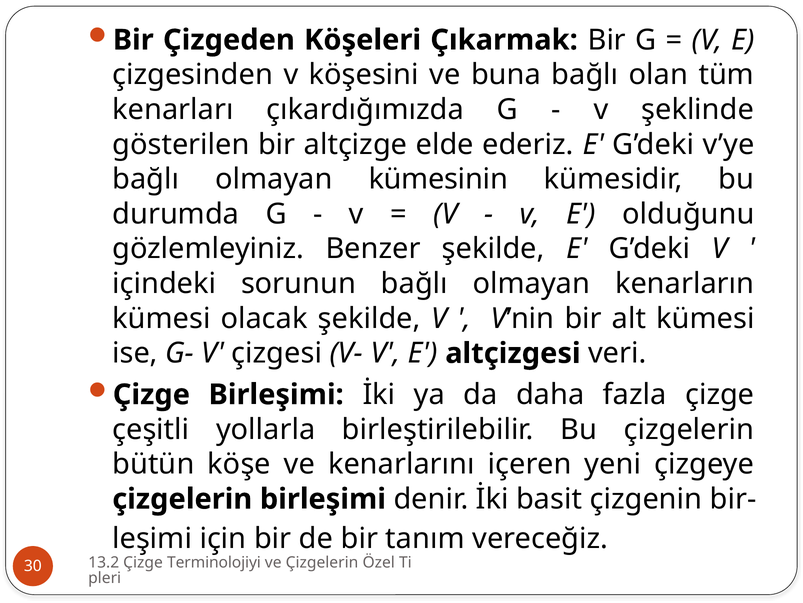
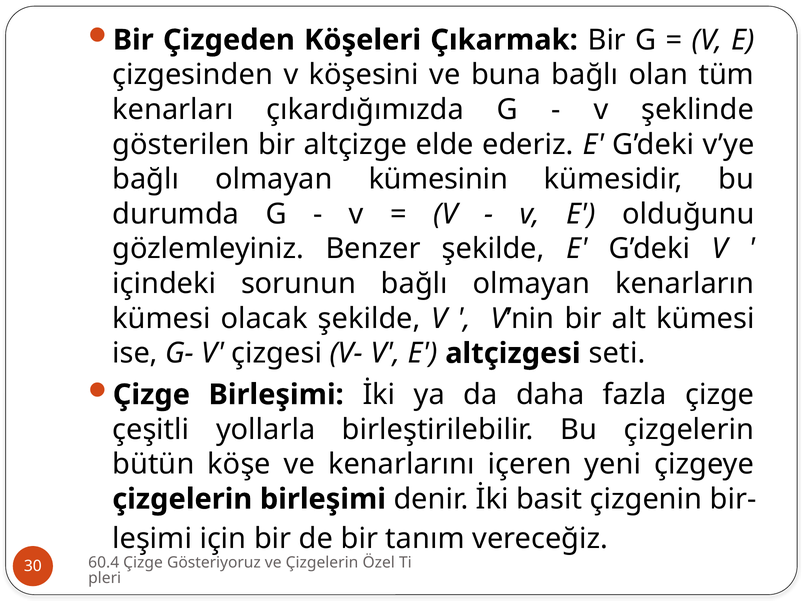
veri: veri -> seti (617, 353)
13.2: 13.2 -> 60.4 (104, 562)
Terminolojiyi: Terminolojiyi -> Gösteriyoruz (214, 562)
